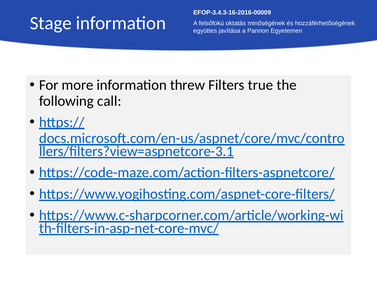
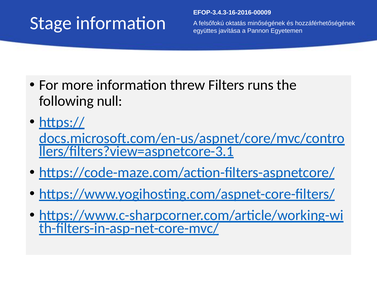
true: true -> runs (261, 85)
call: call -> null (110, 101)
